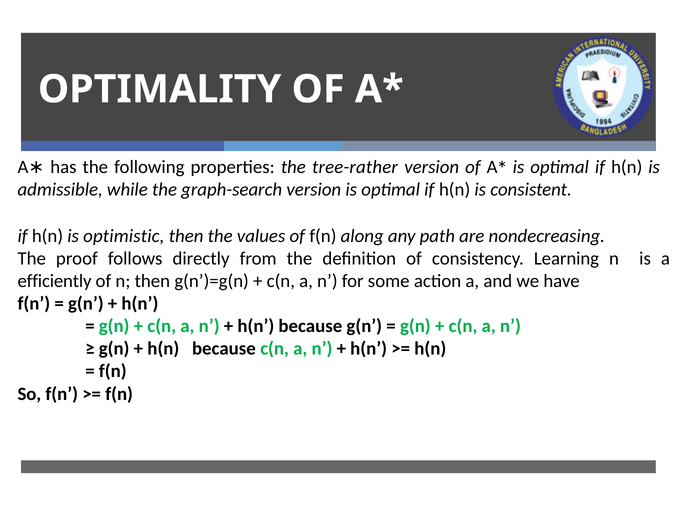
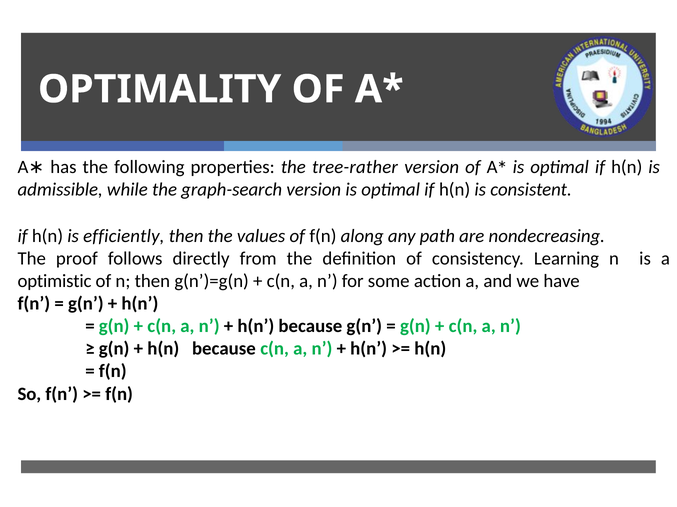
optimistic: optimistic -> efficiently (124, 236)
efficiently: efficiently -> optimistic (55, 282)
